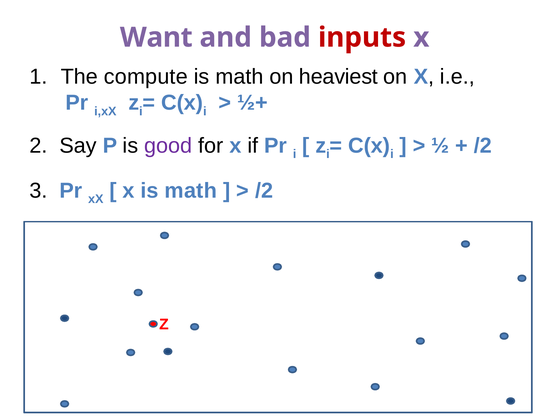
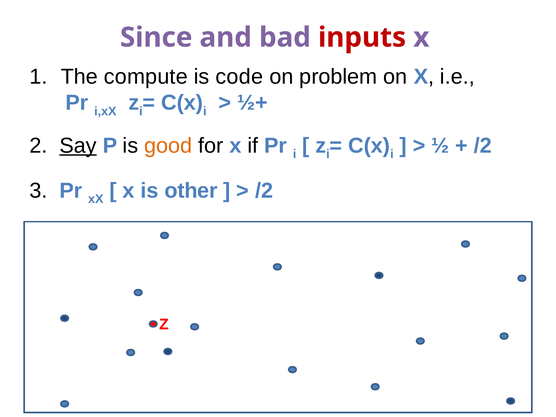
Want: Want -> Since (156, 37)
math: math -> code (239, 77)
heaviest: heaviest -> problem (338, 77)
Say underline: none -> present (78, 146)
good colour: purple -> orange (168, 146)
x is math: math -> other (191, 191)
